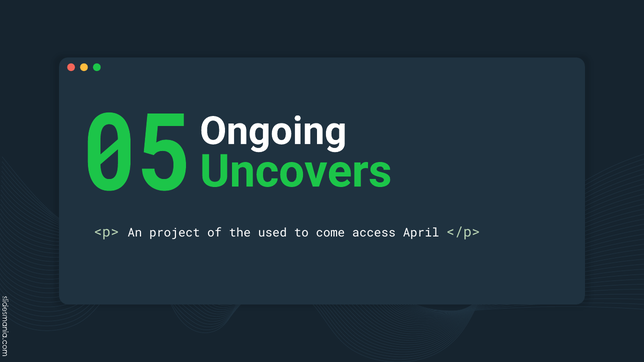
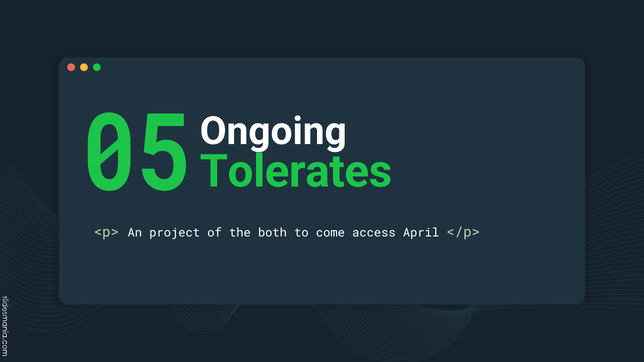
Uncovers: Uncovers -> Tolerates (296, 172)
used: used -> both (272, 233)
